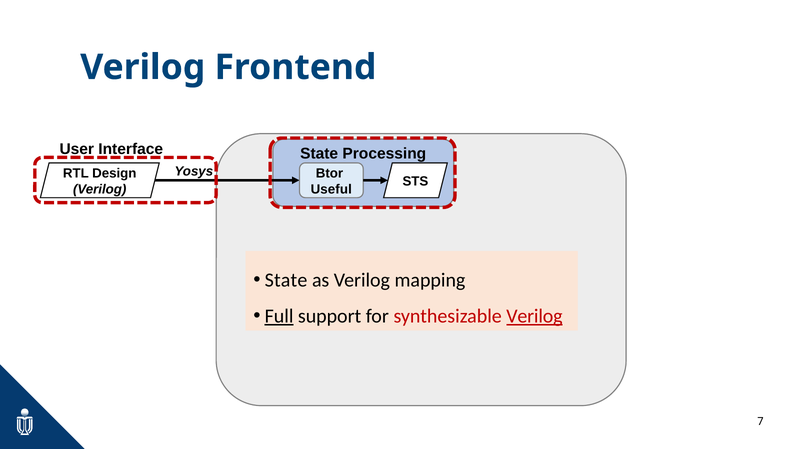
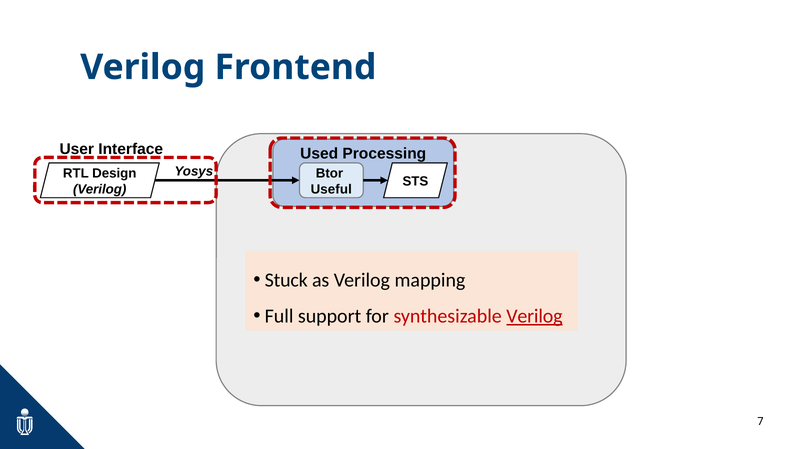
State: State -> Used (319, 154)
State: State -> Stuck (286, 280)
Full underline: present -> none (279, 316)
